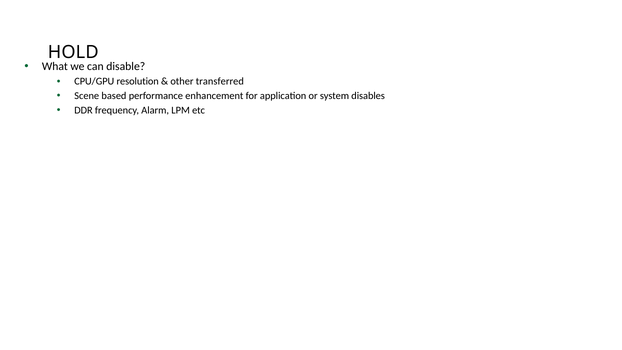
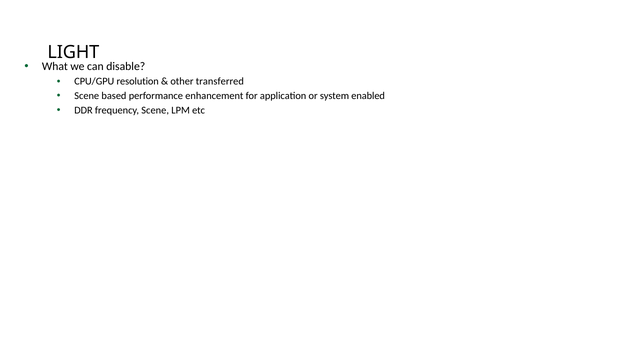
HOLD: HOLD -> LIGHT (73, 52)
disables: disables -> enabled (368, 96)
frequency Alarm: Alarm -> Scene (155, 110)
